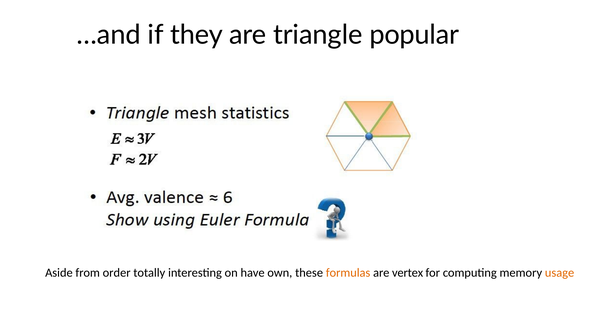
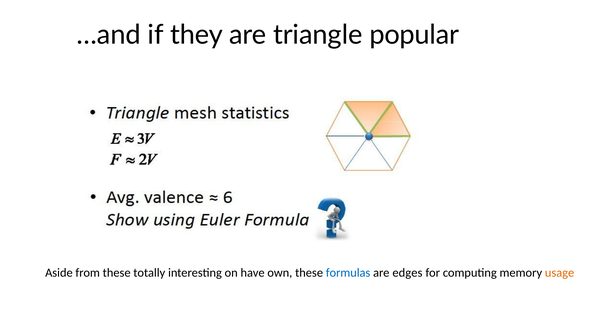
from order: order -> these (117, 272)
formulas colour: orange -> blue (348, 272)
vertex: vertex -> edges (407, 272)
